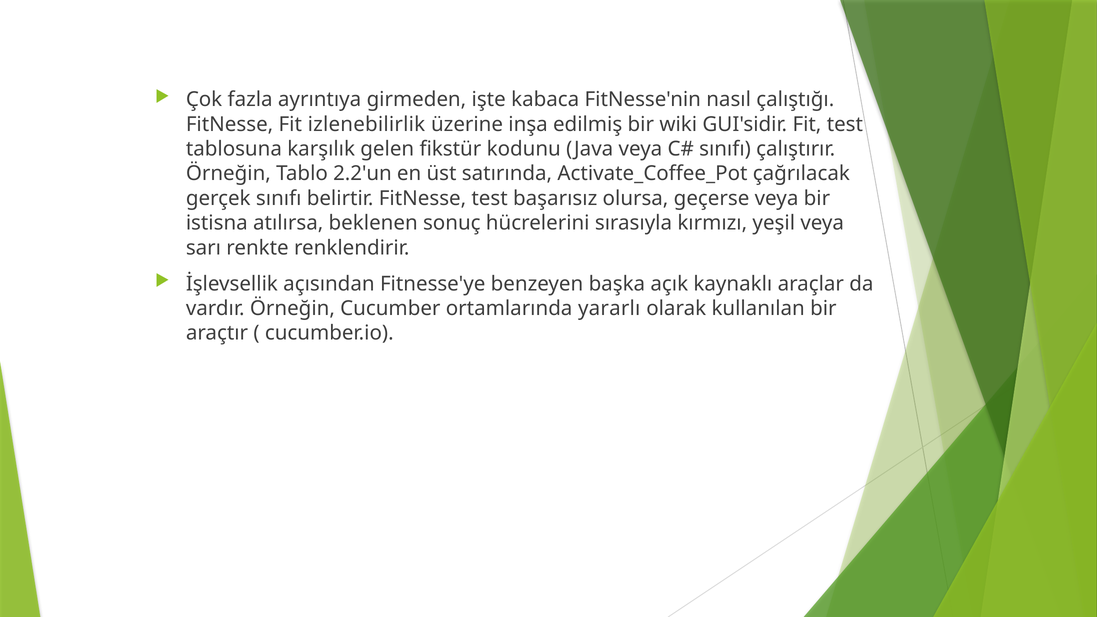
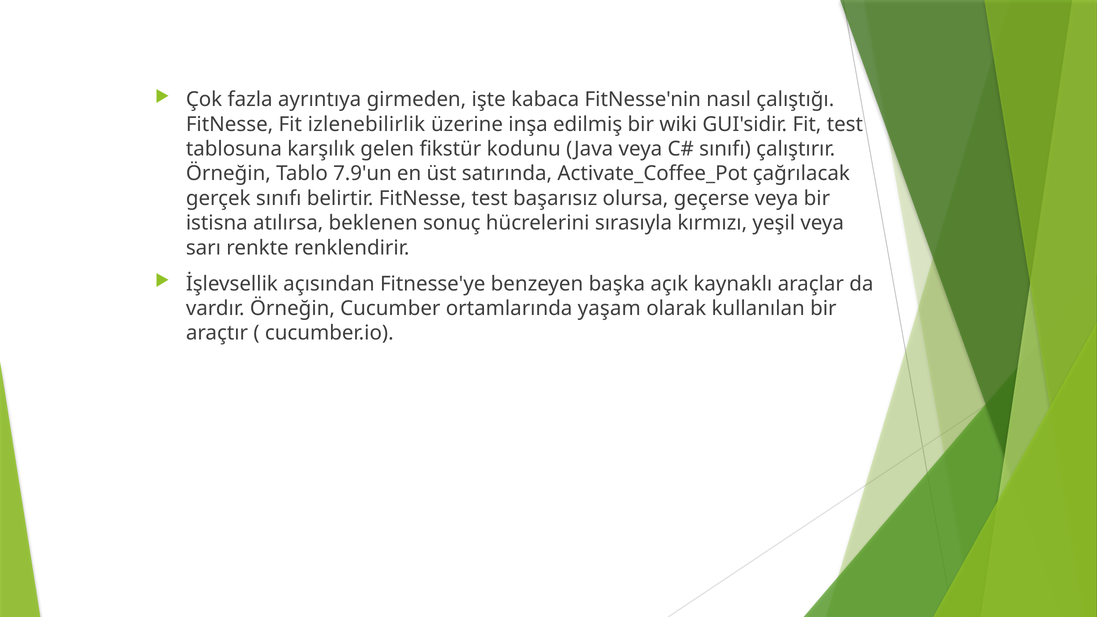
2.2'un: 2.2'un -> 7.9'un (362, 174)
yararlı: yararlı -> yaşam (609, 309)
